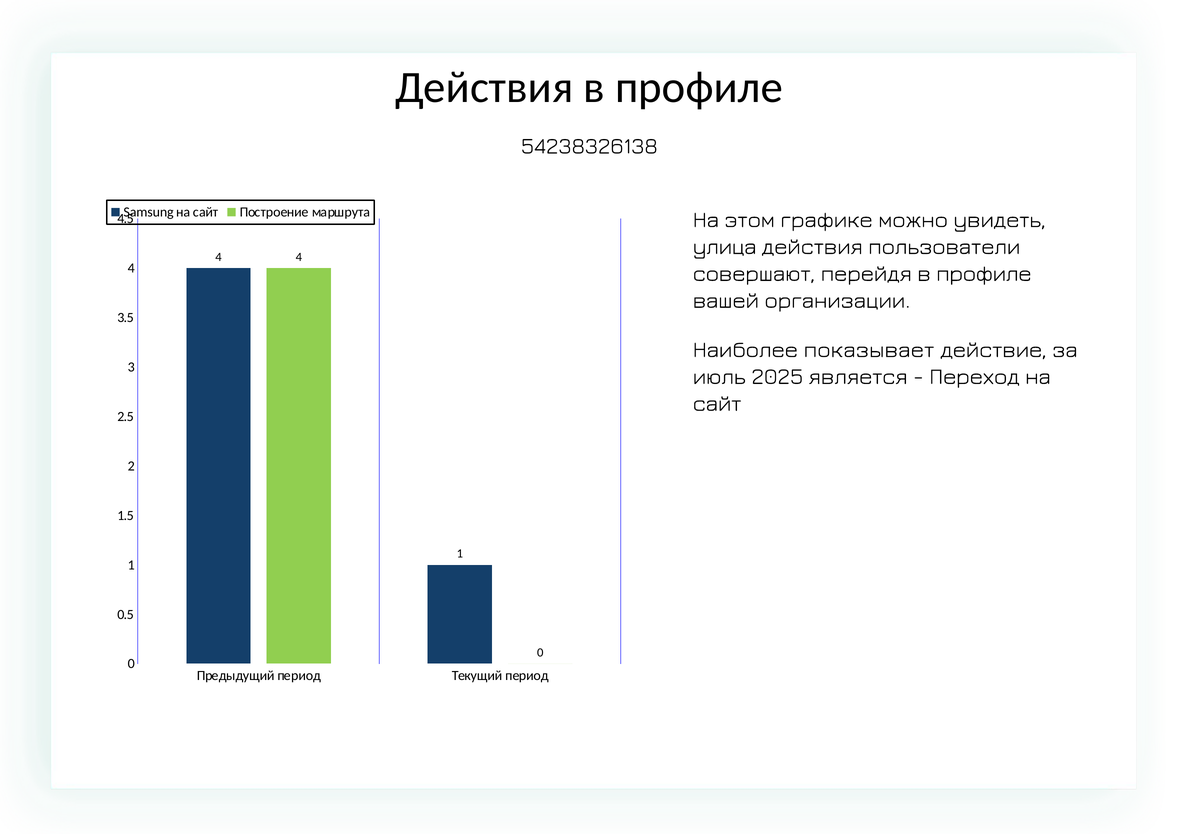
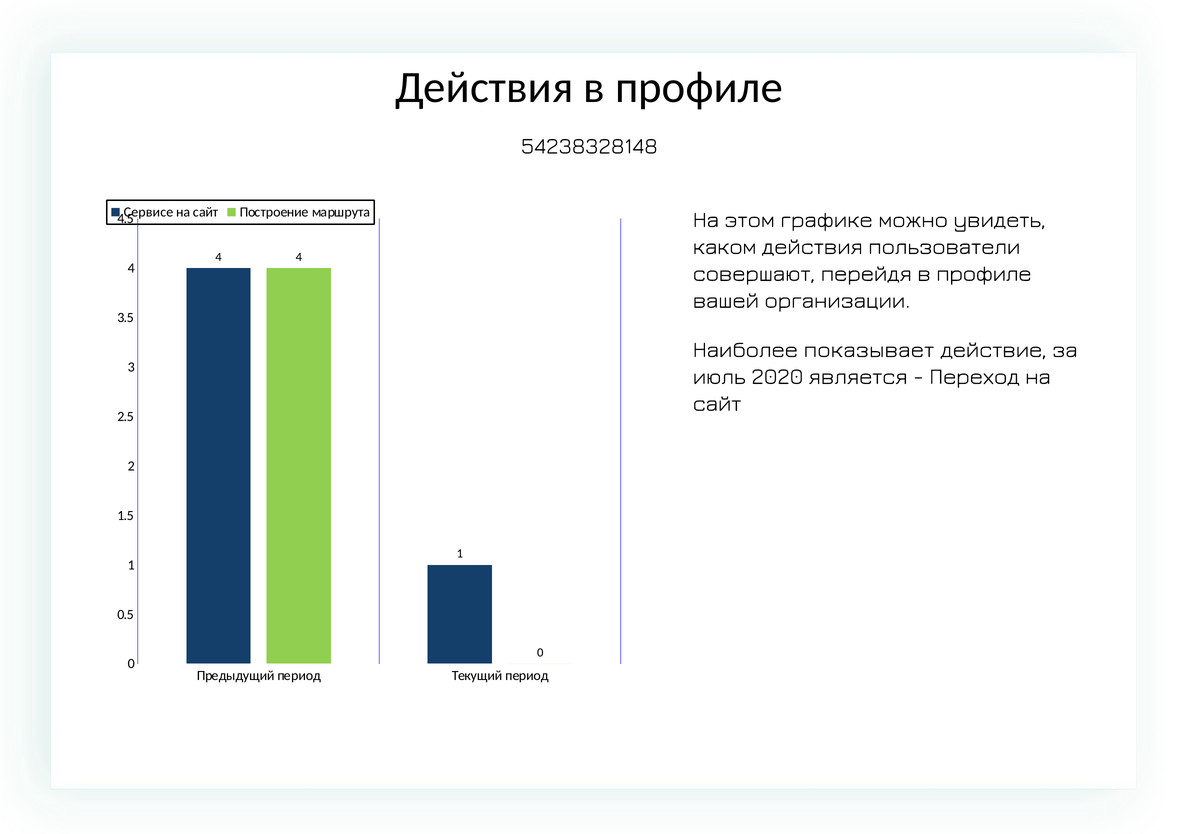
54238326138: 54238326138 -> 54238328148 (589, 146)
Samsung: Samsung -> Сервисе (148, 212)
улица: улица -> каком (725, 246)
2025: 2025 -> 2020 (777, 376)
